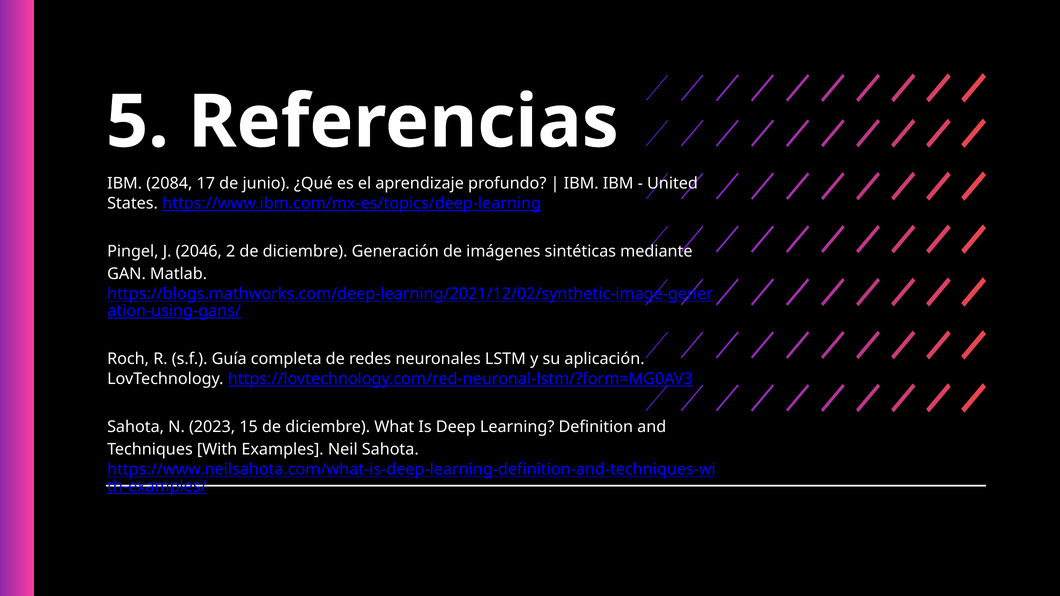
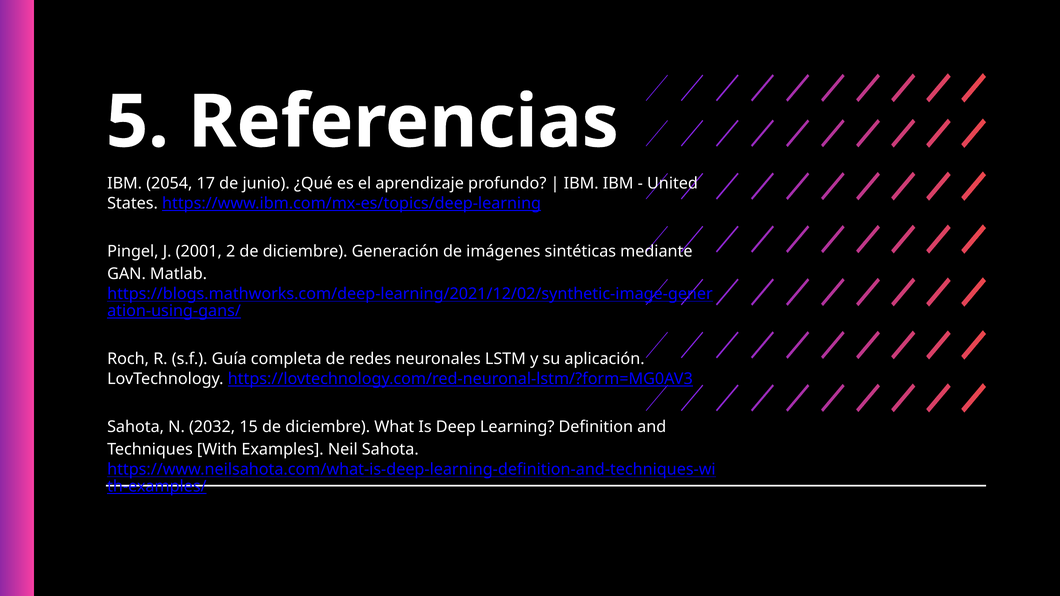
2084: 2084 -> 2054 (169, 183)
2046: 2046 -> 2001 (199, 251)
2023: 2023 -> 2032 (212, 427)
